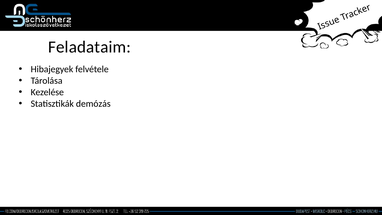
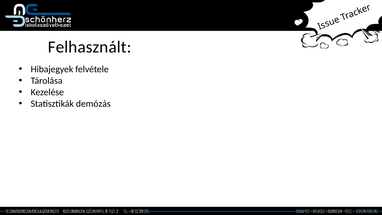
Feladataim: Feladataim -> Felhasznált (90, 47)
